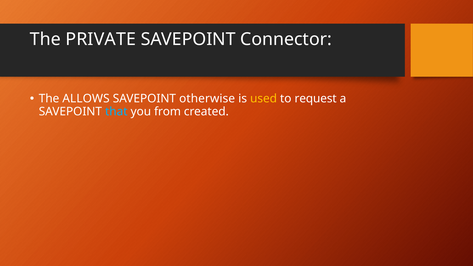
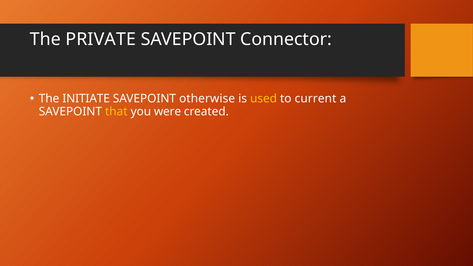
ALLOWS: ALLOWS -> INITIATE (86, 99)
request: request -> current (316, 99)
that colour: light blue -> yellow (116, 112)
from: from -> were (168, 112)
